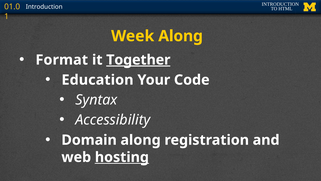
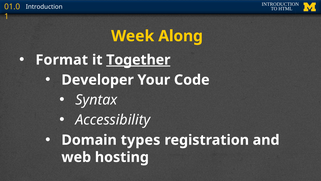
Education: Education -> Developer (98, 80)
Domain along: along -> types (141, 140)
hosting underline: present -> none (122, 157)
